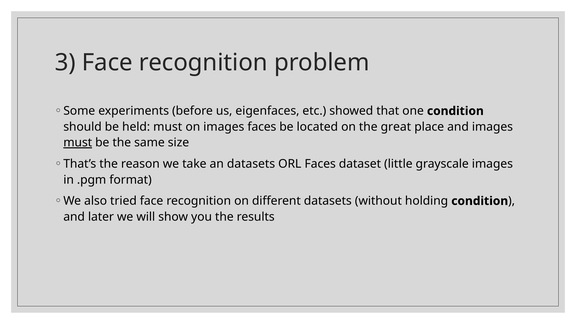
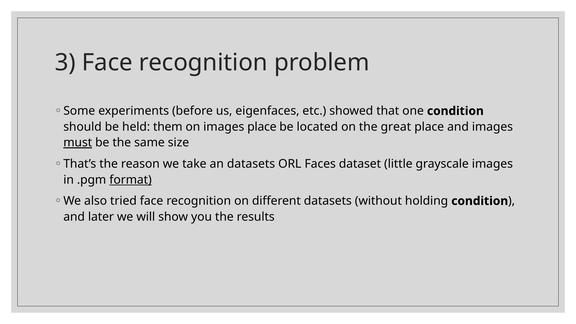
held must: must -> them (168, 127)
images faces: faces -> place (262, 127)
format underline: none -> present (131, 180)
